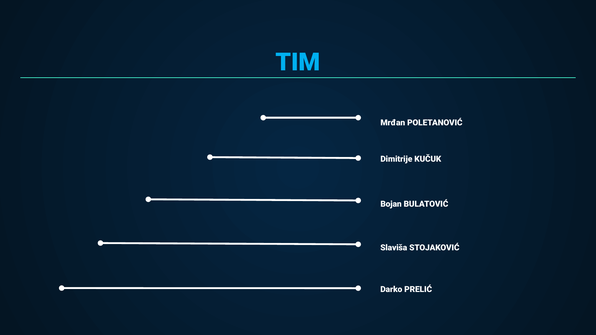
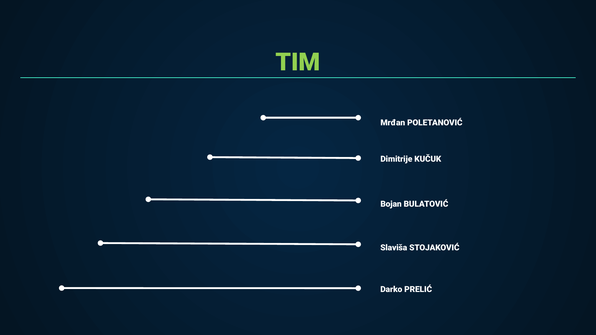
TIM colour: light blue -> light green (298, 62)
